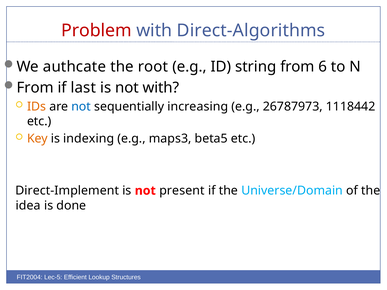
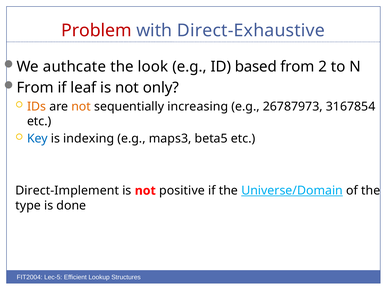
Direct-Algorithms: Direct-Algorithms -> Direct-Exhaustive (251, 30)
root: root -> look (153, 67)
string: string -> based (256, 67)
6: 6 -> 2 (323, 67)
last: last -> leaf (83, 88)
not with: with -> only (161, 88)
not colour: blue -> orange (81, 107)
1118442: 1118442 -> 3167854 (351, 107)
Key colour: orange -> blue (37, 139)
present: present -> positive (182, 191)
Universe/Domain underline: none -> present (292, 191)
idea: idea -> type (28, 206)
